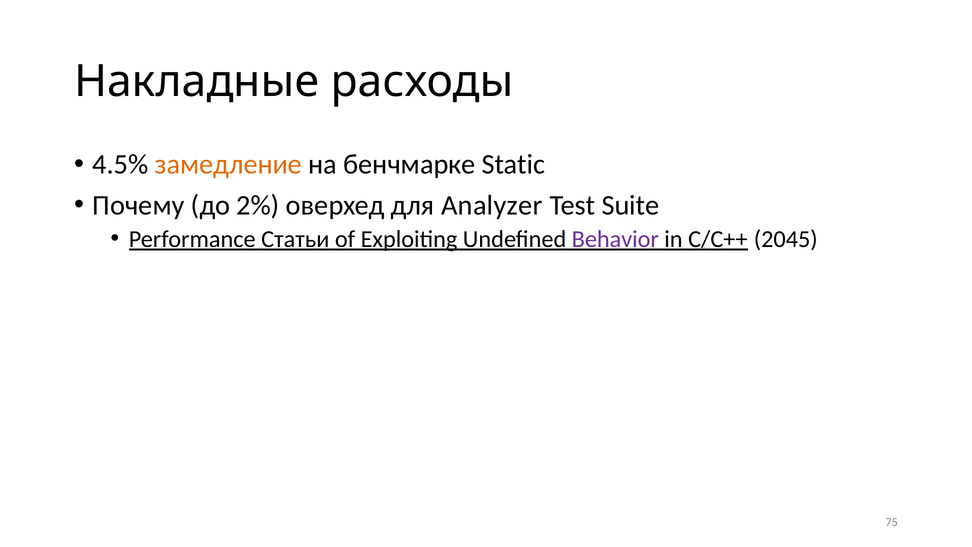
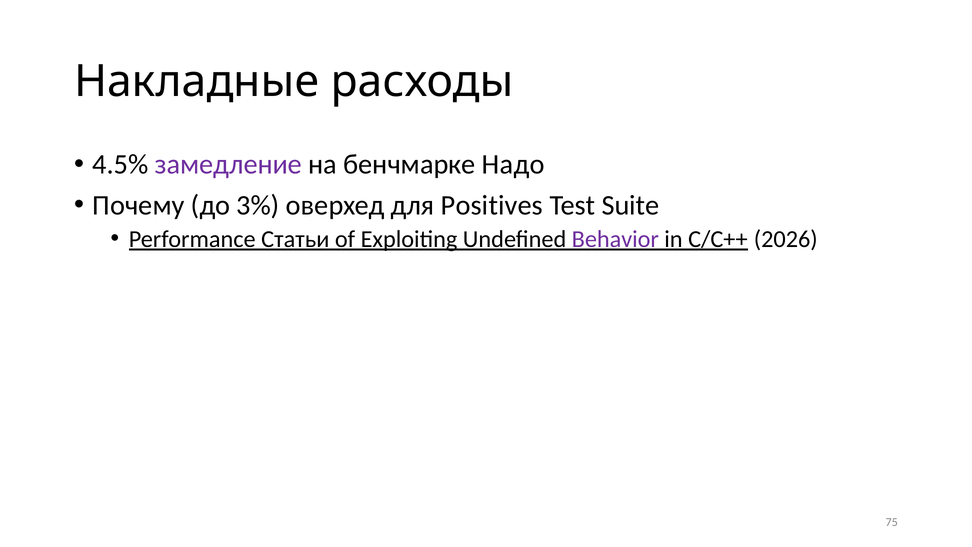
замедление colour: orange -> purple (228, 164)
Static: Static -> Надо (513, 164)
2%: 2% -> 3% (258, 205)
Analyzer: Analyzer -> Positives (492, 205)
2045: 2045 -> 2026 (786, 239)
